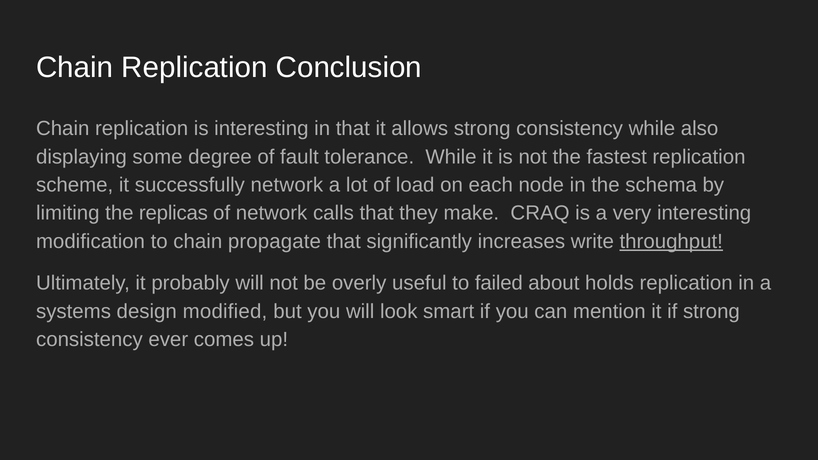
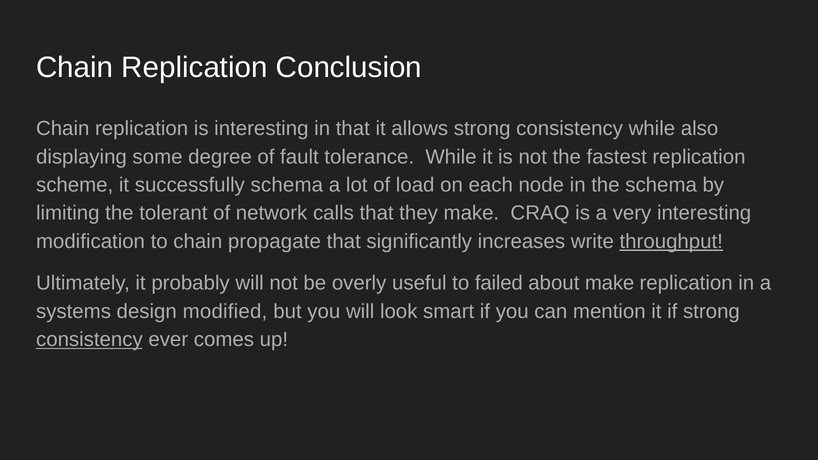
successfully network: network -> schema (287, 185)
replicas: replicas -> tolerant (173, 213)
about holds: holds -> make (610, 283)
consistency underline: none -> present (89, 340)
